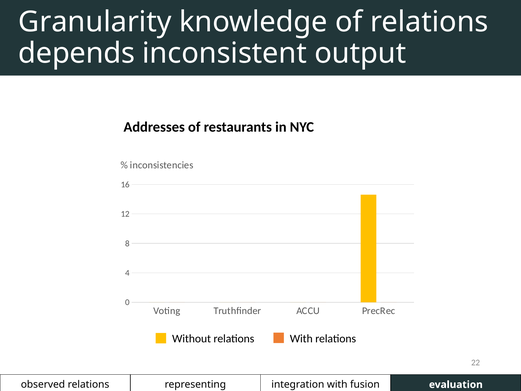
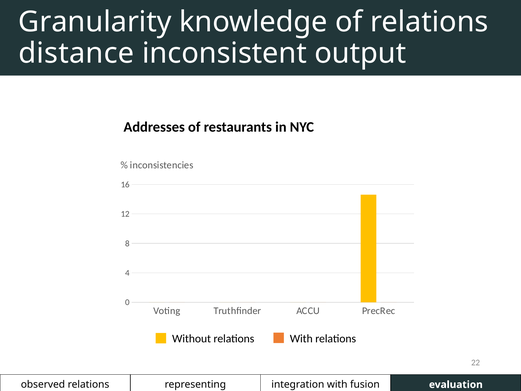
depends: depends -> distance (76, 53)
